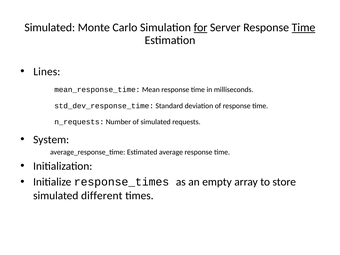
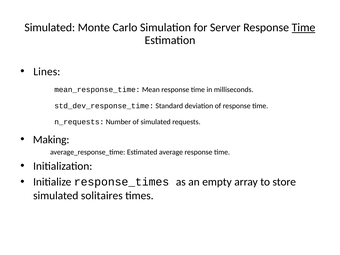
for underline: present -> none (201, 27)
System: System -> Making (51, 140)
different: different -> solitaires (102, 196)
